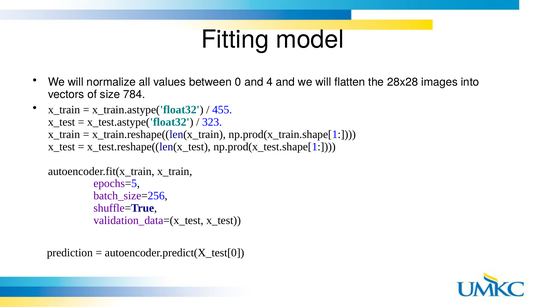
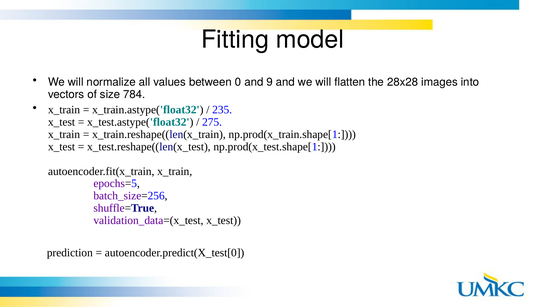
4: 4 -> 9 (270, 82)
455: 455 -> 235 (222, 110)
323: 323 -> 275 (212, 122)
